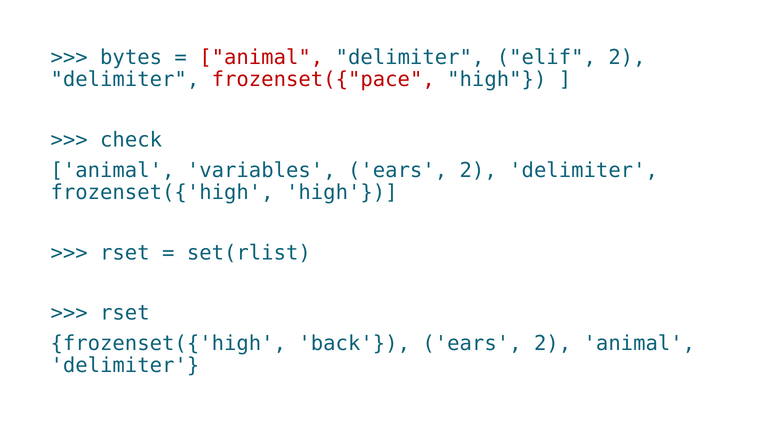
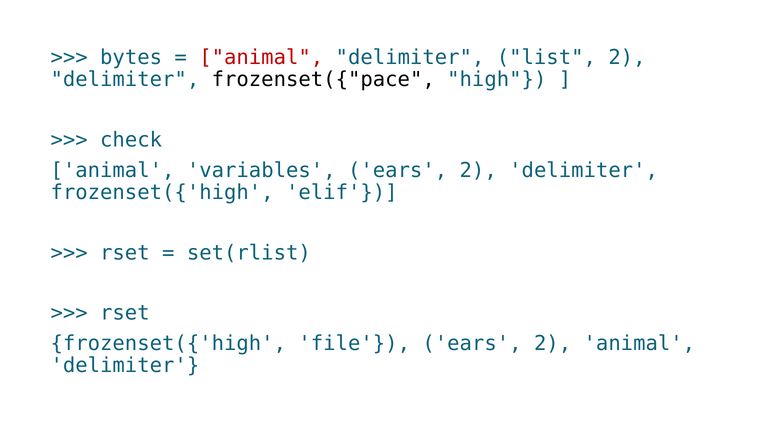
elif: elif -> list (546, 57)
frozenset({"pace colour: red -> black (323, 80)
frozenset({'high high: high -> elif (342, 192)
back: back -> file (354, 343)
